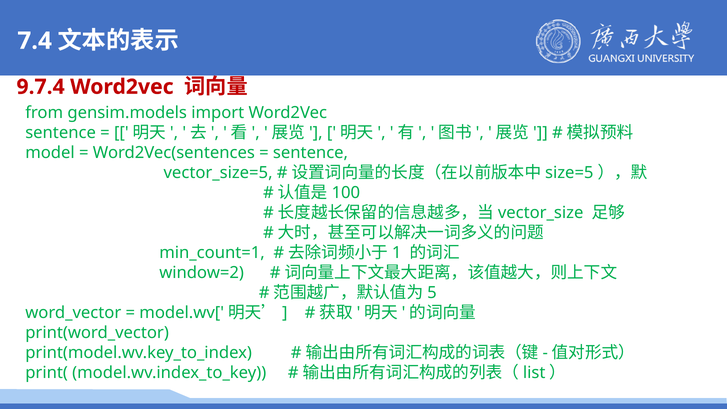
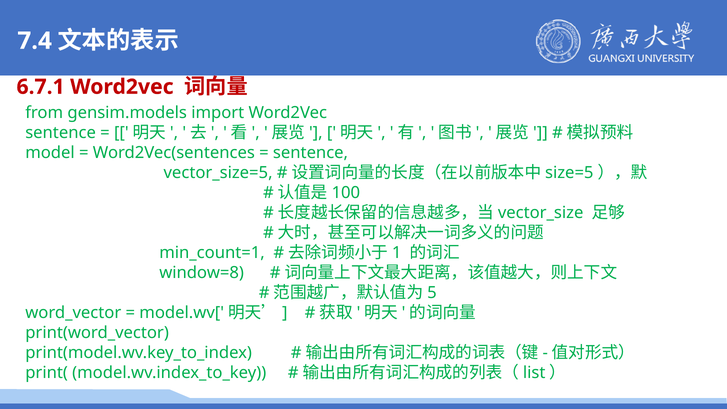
9.7.4: 9.7.4 -> 6.7.1 (41, 87)
window=2: window=2 -> window=8 (202, 273)
